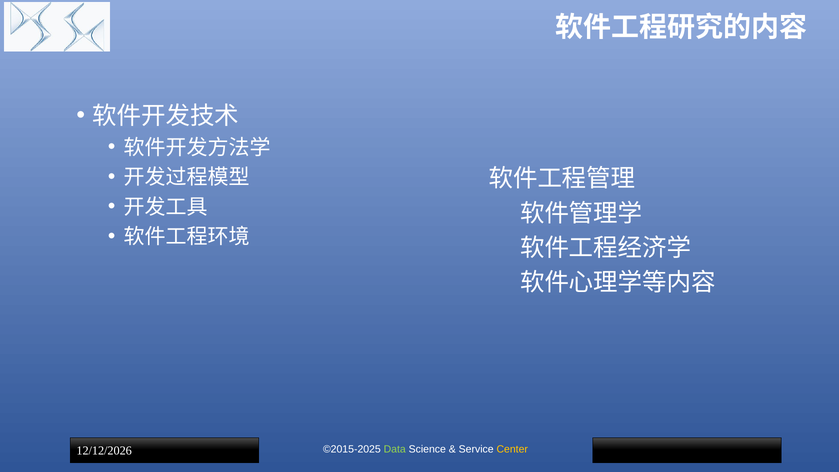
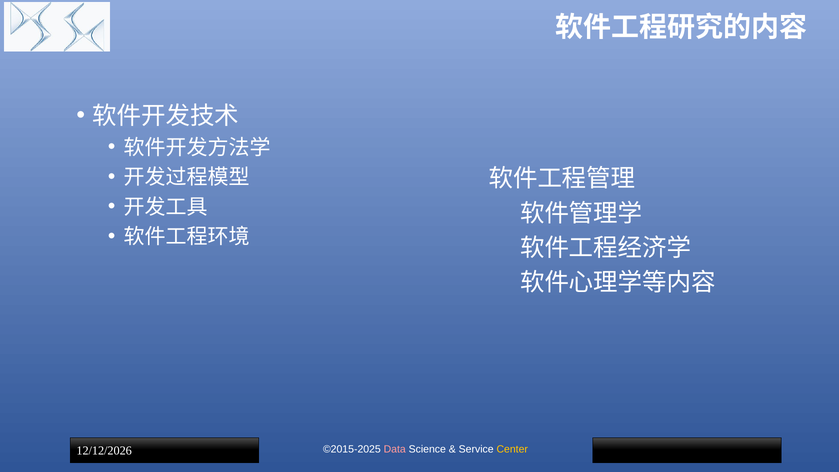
Data colour: light green -> pink (395, 449)
